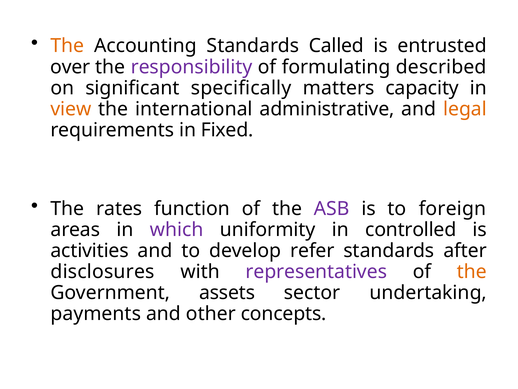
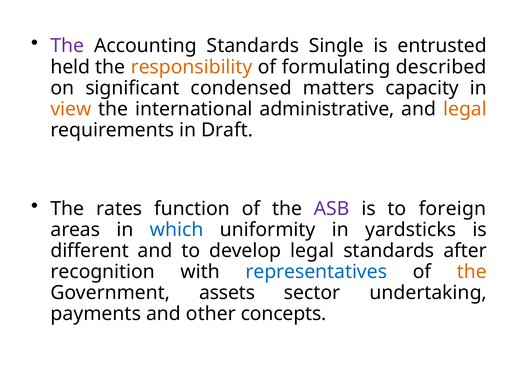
The colour: orange -> purple (67, 46)
Called: Called -> Single (336, 46)
over: over -> held (70, 67)
responsibility colour: purple -> orange (192, 67)
specifically: specifically -> condensed (241, 88)
Fixed: Fixed -> Draft (227, 130)
which colour: purple -> blue (177, 229)
controlled: controlled -> yardsticks (411, 229)
activities: activities -> different (90, 250)
develop refer: refer -> legal (312, 250)
disclosures: disclosures -> recognition (103, 271)
representatives colour: purple -> blue (316, 271)
